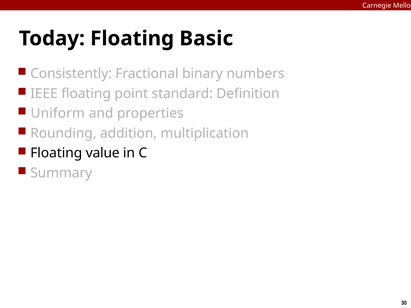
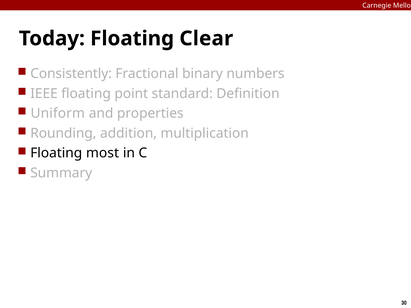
Basic: Basic -> Clear (206, 39)
value: value -> most (103, 153)
